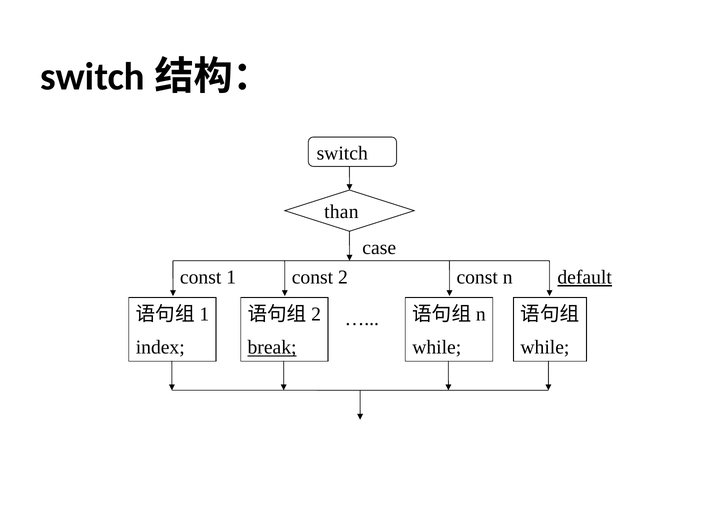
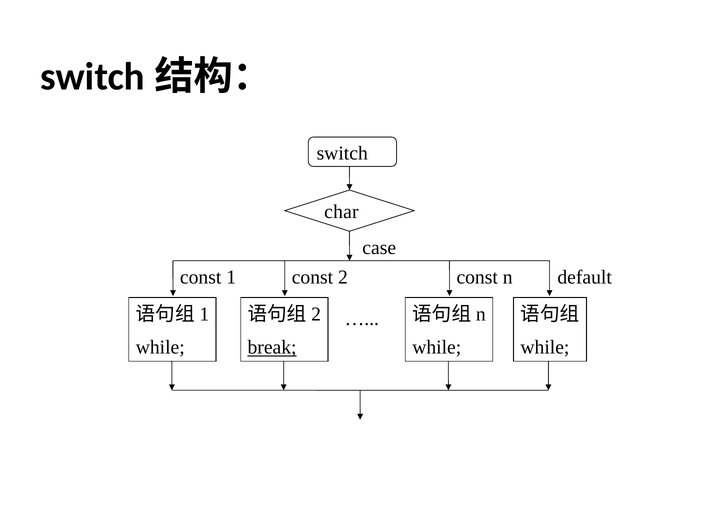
than: than -> char (341, 212)
default underline: present -> none (585, 277)
index: index -> while (160, 347)
